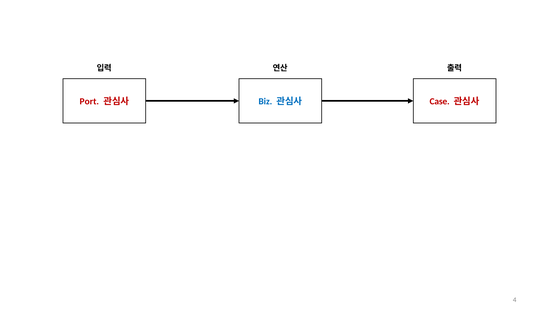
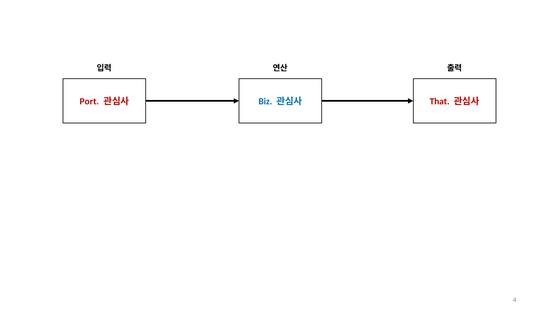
Case: Case -> That (440, 102)
